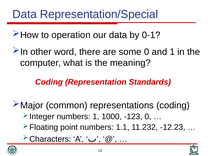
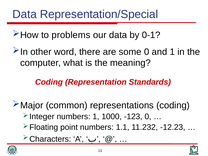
operation: operation -> problems (71, 35)
